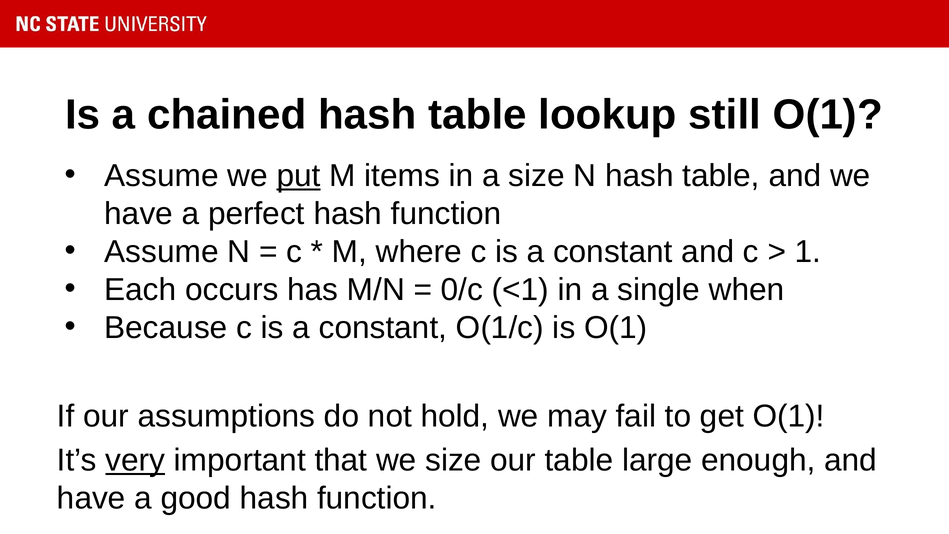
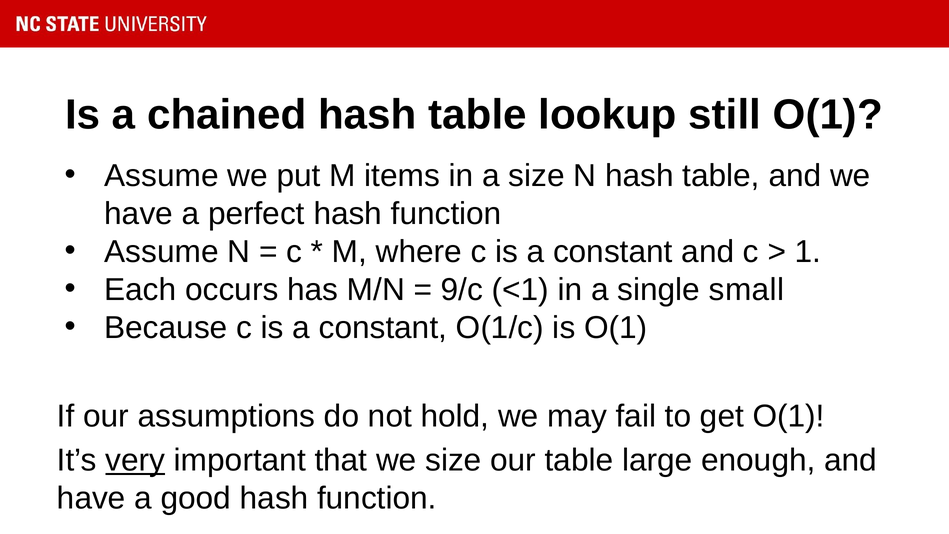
put underline: present -> none (299, 176)
0/c: 0/c -> 9/c (462, 290)
when: when -> small (747, 290)
